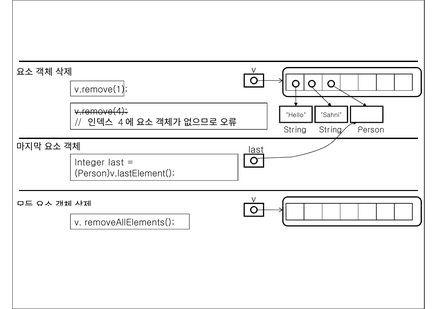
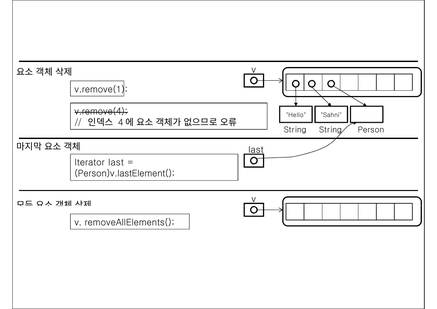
Integer: Integer -> Iterator (90, 163)
